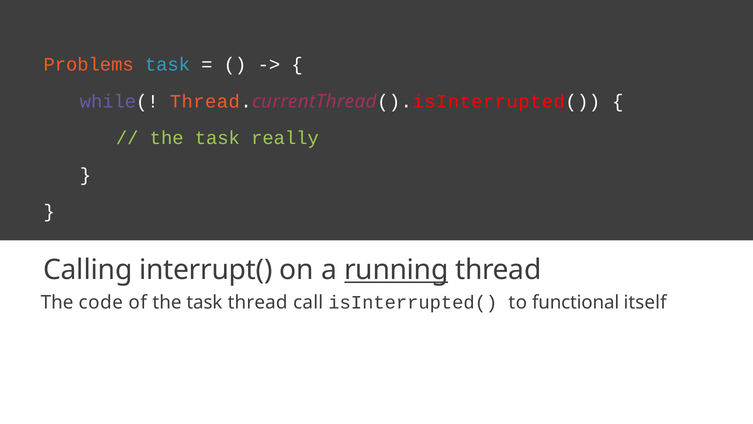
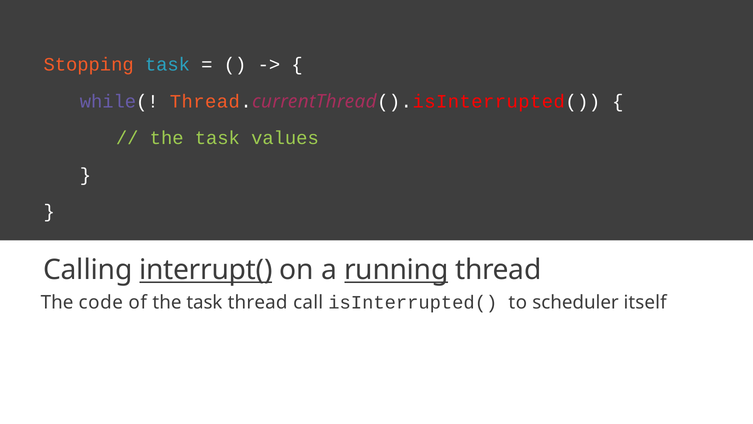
Problems: Problems -> Stopping (89, 65)
really: really -> values (285, 138)
interrupt( underline: none -> present (206, 270)
functional: functional -> scheduler (576, 302)
